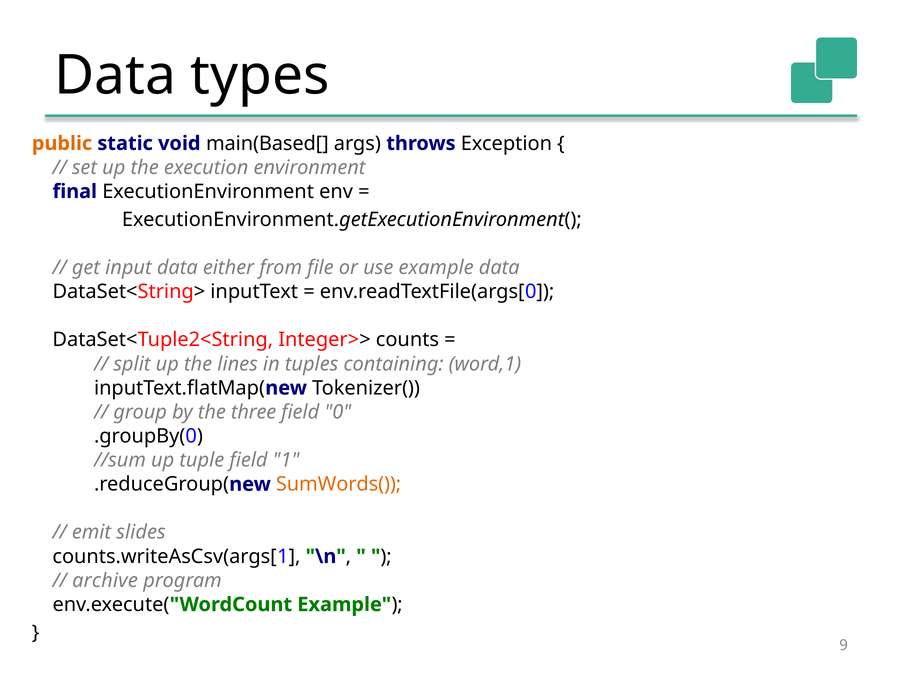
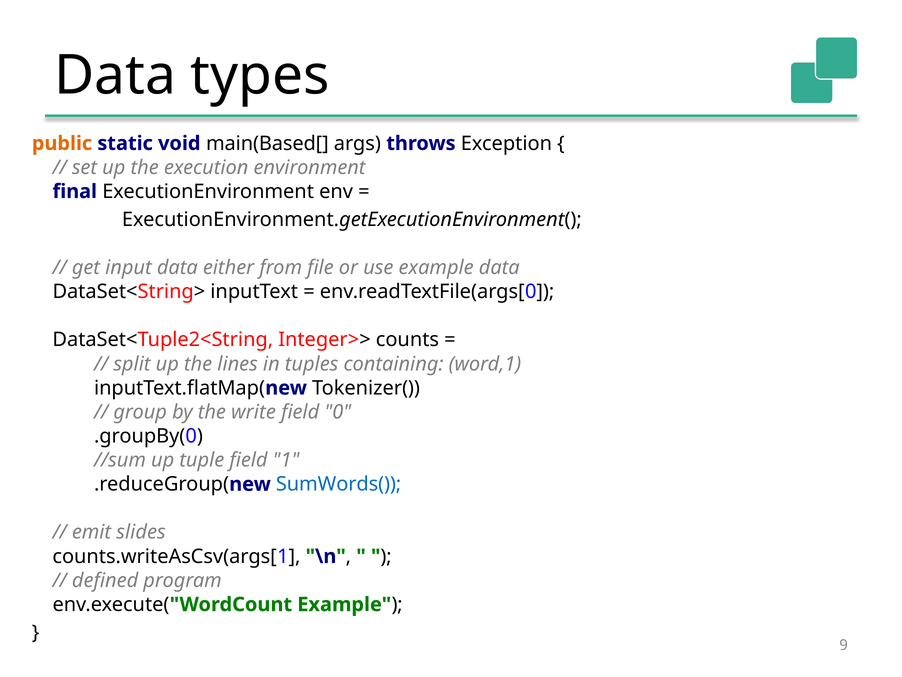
three: three -> write (253, 412)
SumWords( colour: orange -> blue (339, 484)
archive: archive -> defined (105, 580)
